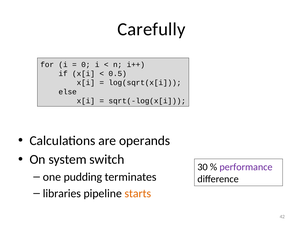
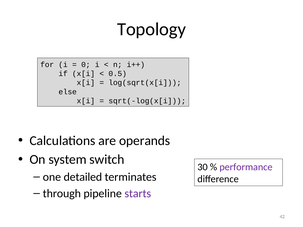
Carefully: Carefully -> Topology (151, 29)
pudding: pudding -> detailed (83, 177)
libraries: libraries -> through (62, 194)
starts colour: orange -> purple (138, 194)
